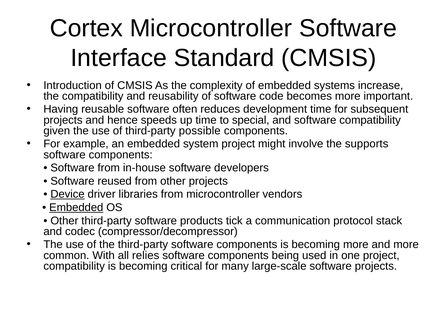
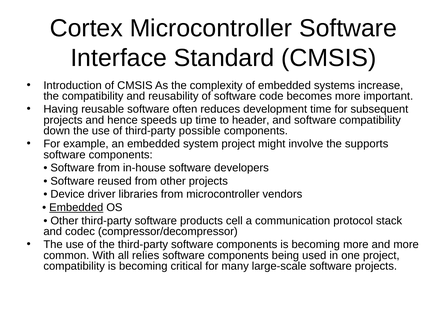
special: special -> header (251, 120)
given: given -> down (57, 131)
Device underline: present -> none (68, 194)
tick: tick -> cell (234, 221)
